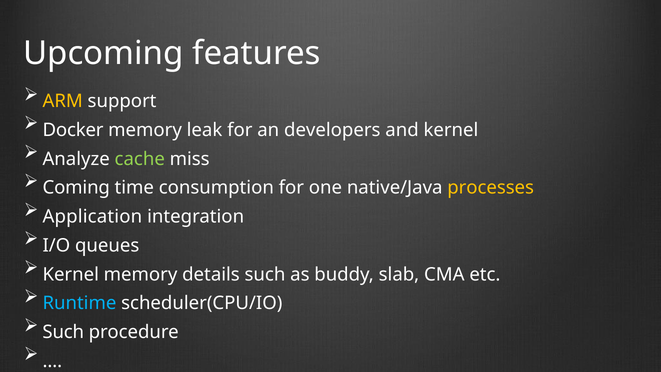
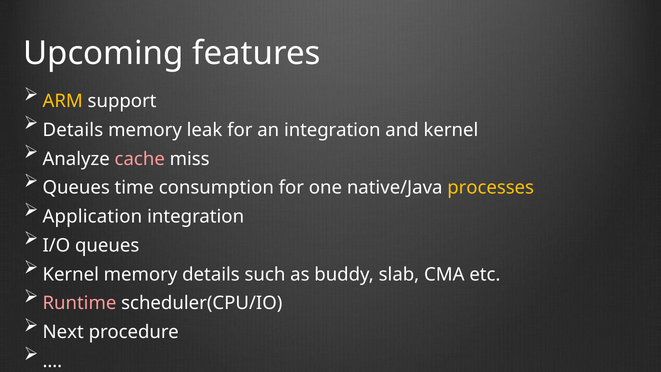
Docker: Docker -> Details (73, 130)
an developers: developers -> integration (332, 130)
cache colour: light green -> pink (140, 159)
Coming: Coming -> Queues (76, 188)
Runtime colour: light blue -> pink (79, 303)
Such: Such -> Next (63, 332)
